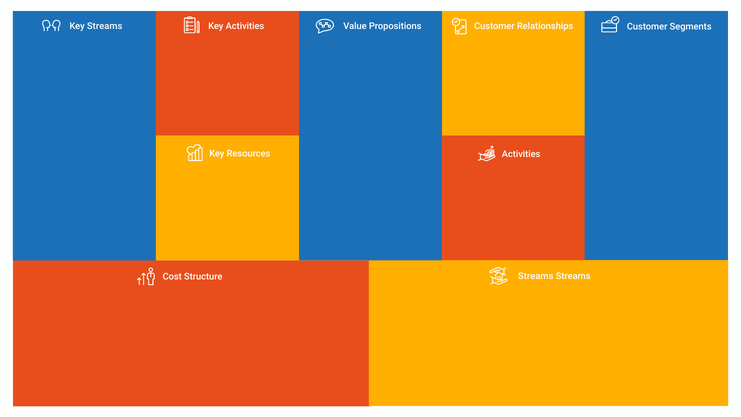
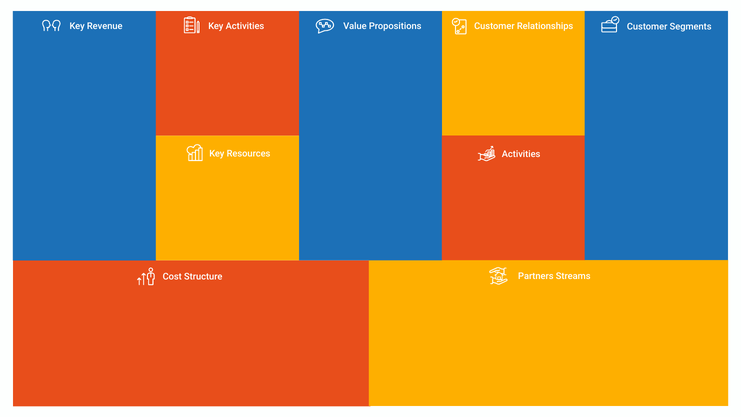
Key Streams: Streams -> Revenue (105, 26)
Streams: Streams -> Partners (536, 276)
